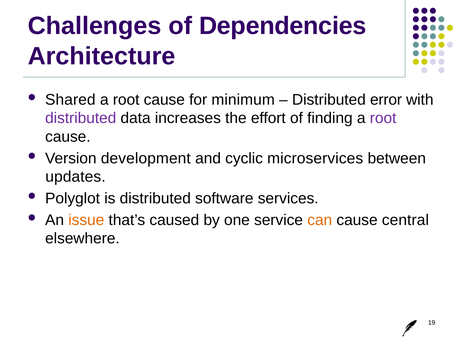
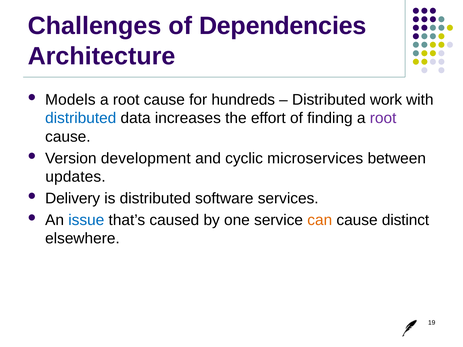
Shared: Shared -> Models (70, 100)
minimum: minimum -> hundreds (243, 100)
error: error -> work (386, 100)
distributed colour: purple -> blue (81, 118)
Polyglot: Polyglot -> Delivery (73, 198)
issue colour: orange -> blue (86, 220)
central: central -> distinct (406, 220)
